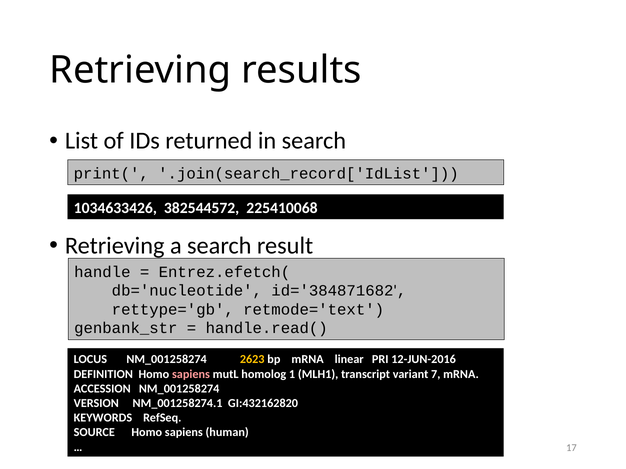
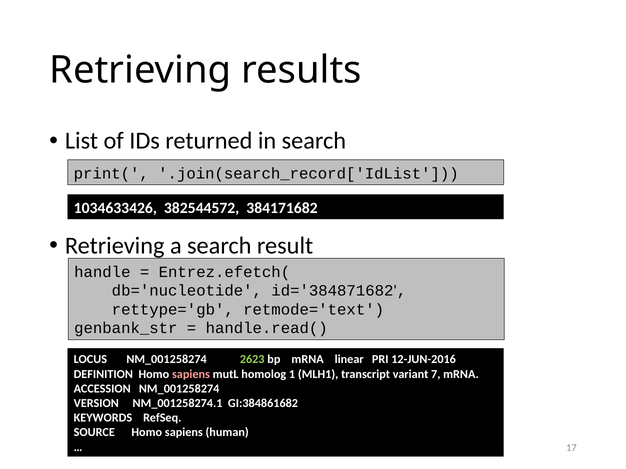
225410068: 225410068 -> 384171682 (282, 208)
2623 colour: yellow -> light green (252, 360)
GI:432162820: GI:432162820 -> GI:384861682 (263, 404)
